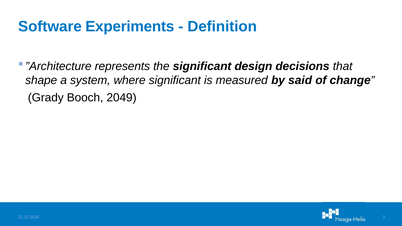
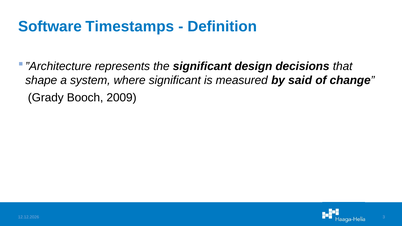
Experiments: Experiments -> Timestamps (130, 26)
2049: 2049 -> 2009 (122, 98)
